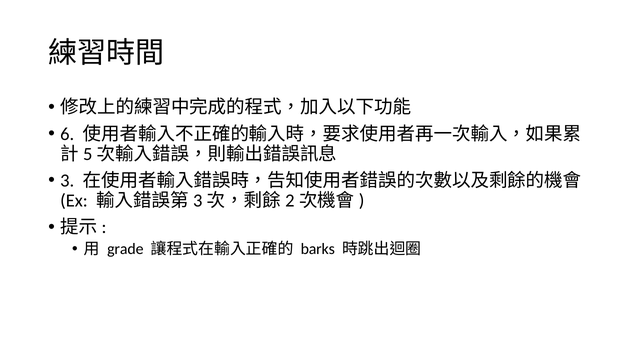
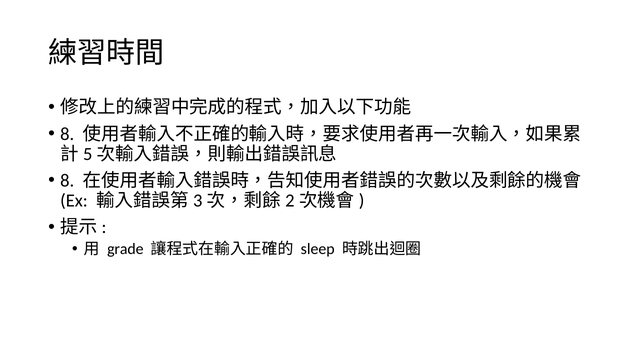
6: 6 -> 8 (67, 134)
3: 3 -> 8 (67, 180)
barks: barks -> sleep (318, 249)
